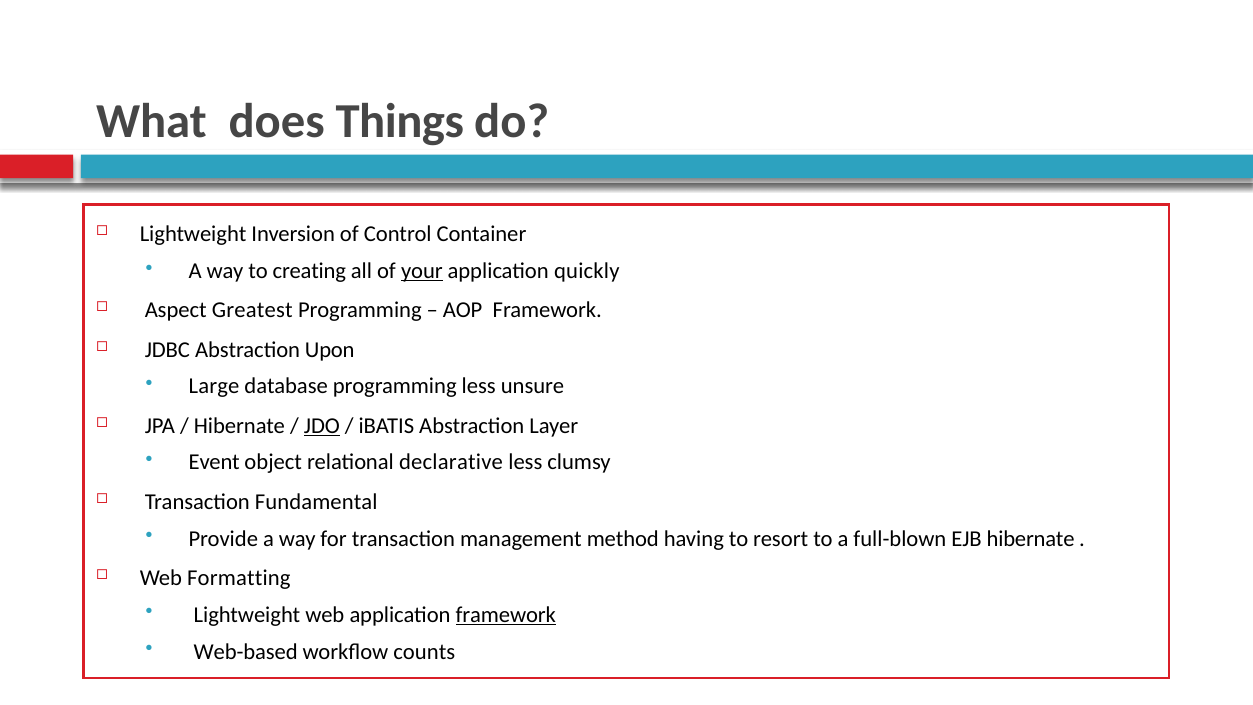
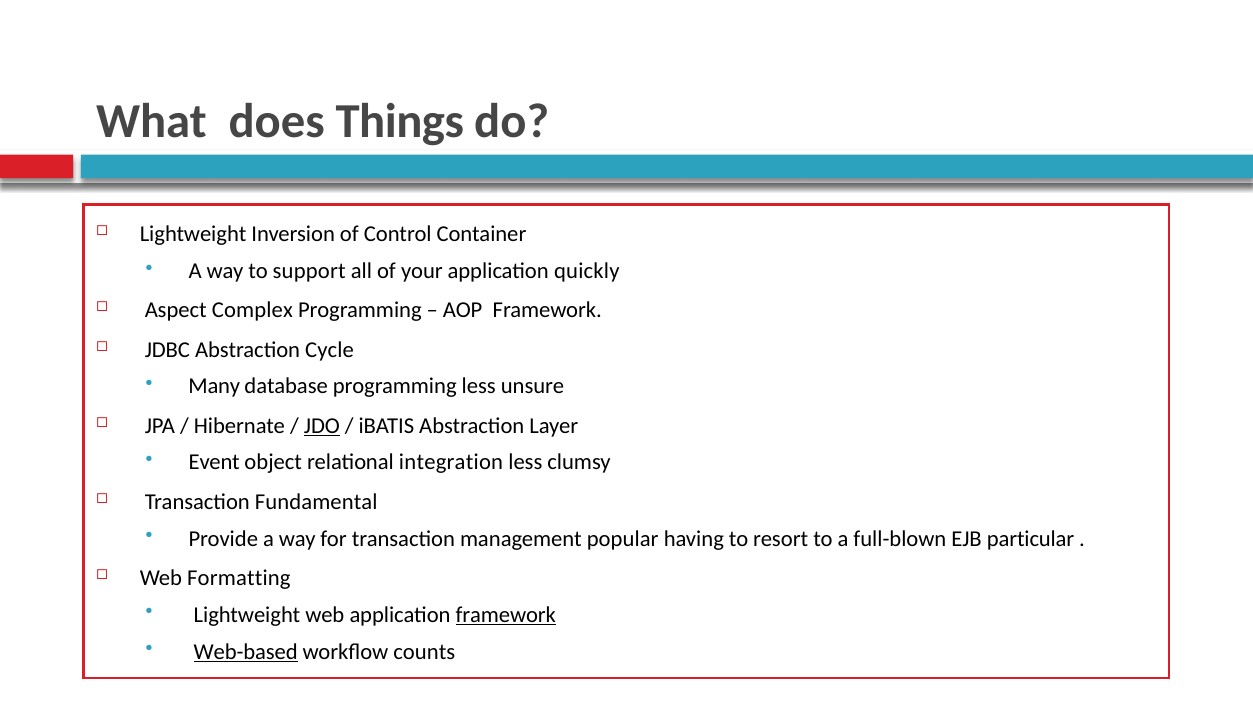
creating: creating -> support (309, 271)
your underline: present -> none (422, 271)
Greatest: Greatest -> Complex (252, 310)
Upon: Upon -> Cycle (330, 350)
Large: Large -> Many (214, 386)
declarative: declarative -> integration (451, 462)
method: method -> popular (623, 539)
EJB hibernate: hibernate -> particular (1031, 539)
Web-based underline: none -> present (246, 651)
